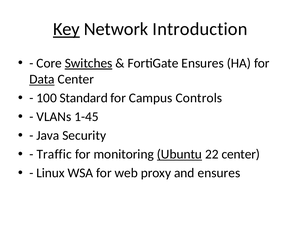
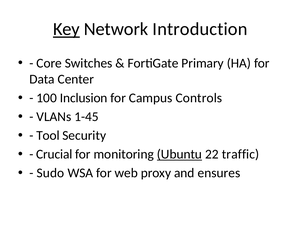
Switches underline: present -> none (89, 63)
FortiGate Ensures: Ensures -> Primary (203, 63)
Data underline: present -> none (42, 79)
Standard: Standard -> Inclusion (84, 98)
Java: Java -> Tool (48, 135)
Traffic: Traffic -> Crucial (54, 154)
22 center: center -> traffic (241, 154)
Linux: Linux -> Sudo (50, 173)
